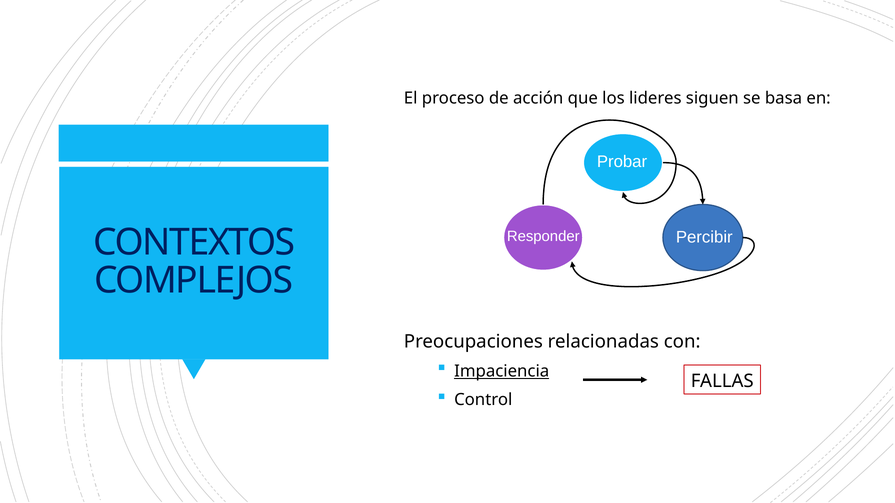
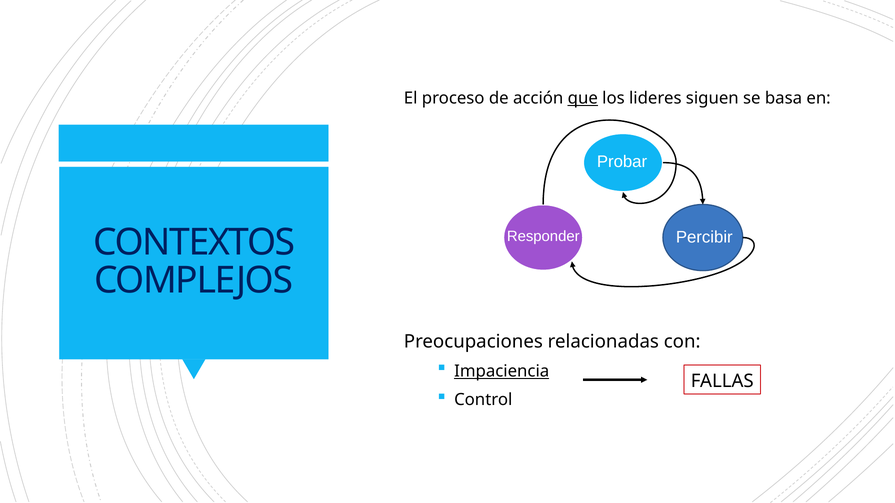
que underline: none -> present (583, 98)
